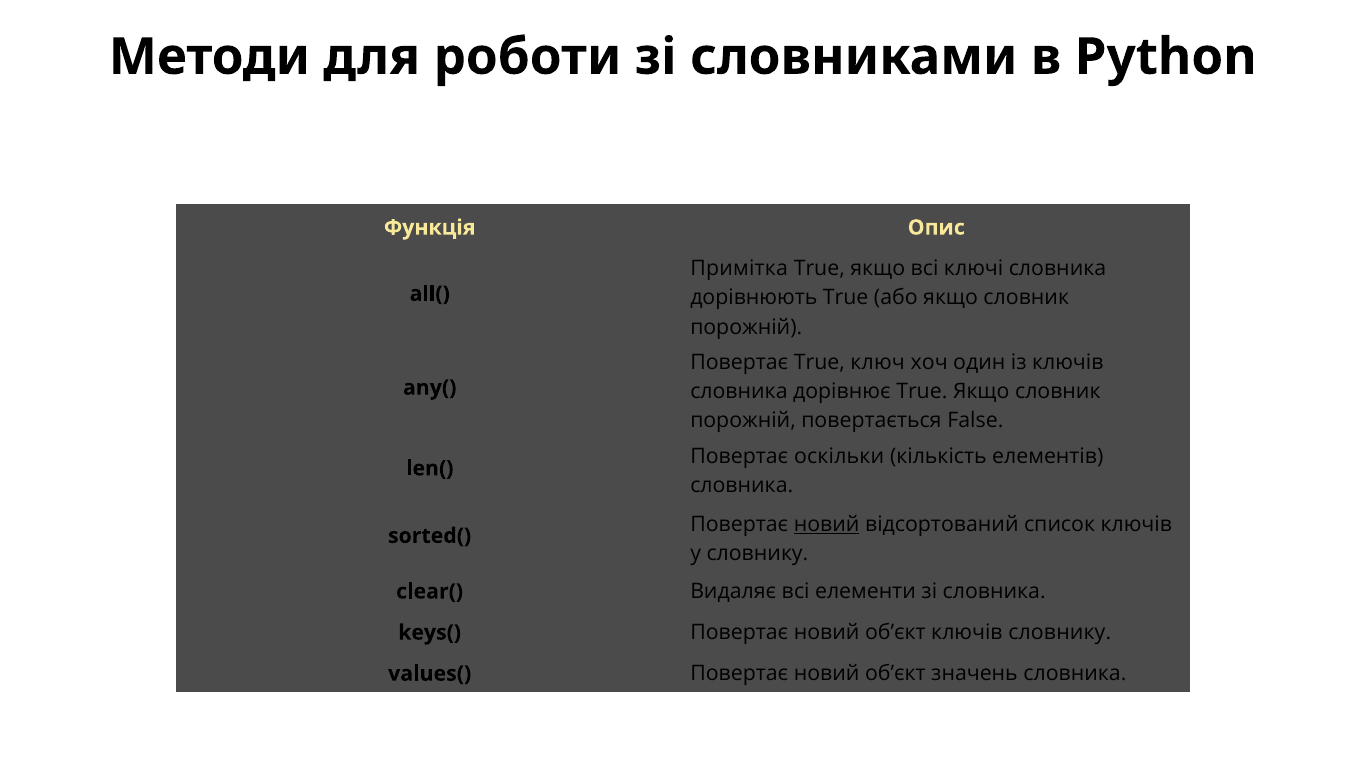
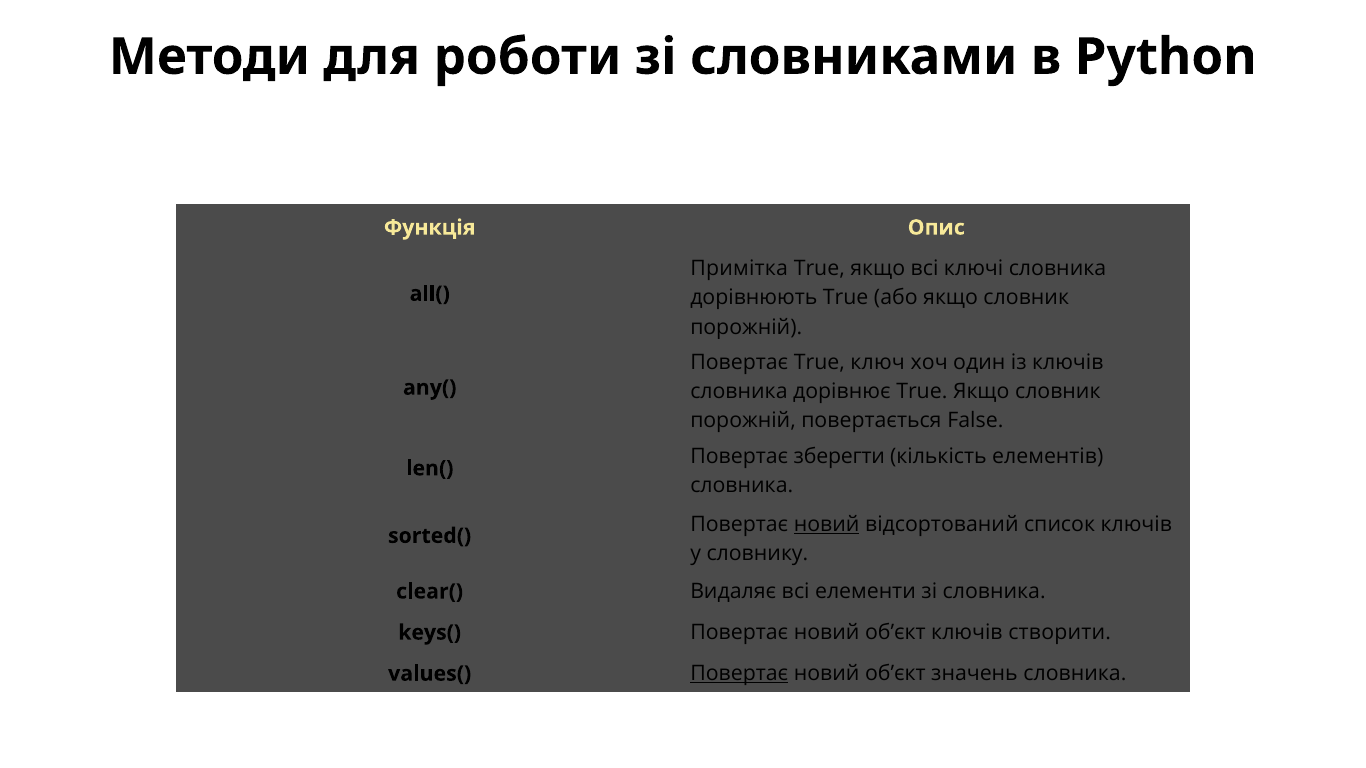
оскільки: оскільки -> зберегти (839, 457)
ключів словнику: словнику -> створити (1060, 633)
Повертає underline: none -> present (739, 674)
